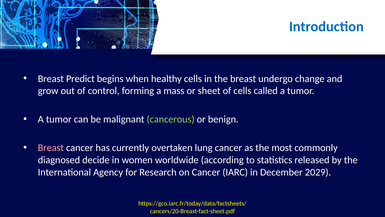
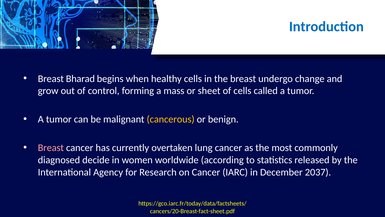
Predict: Predict -> Bharad (80, 78)
cancerous colour: light green -> yellow (171, 119)
2029: 2029 -> 2037 (318, 172)
